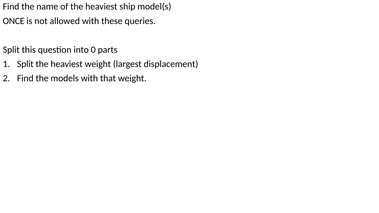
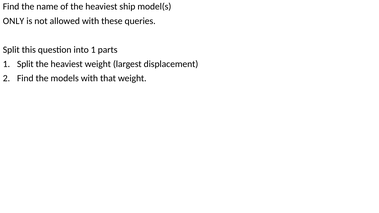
ONCE: ONCE -> ONLY (14, 21)
into 0: 0 -> 1 (93, 50)
